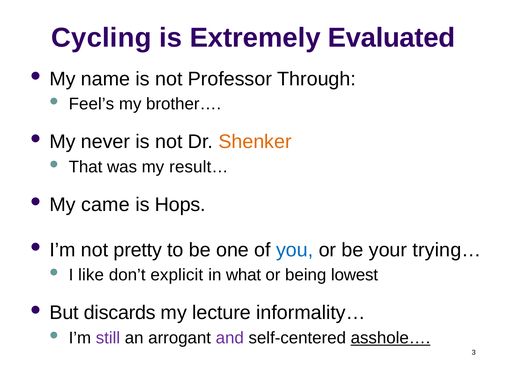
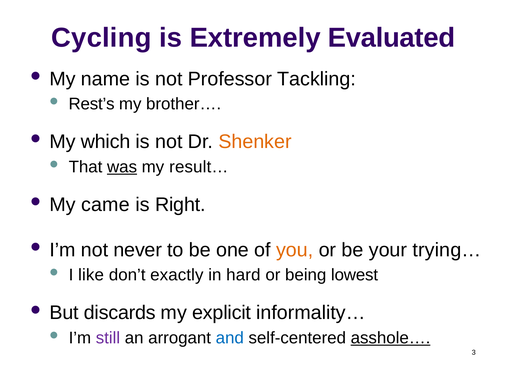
Through: Through -> Tackling (317, 79)
Feel’s: Feel’s -> Rest’s (92, 104)
never: never -> which (106, 142)
was underline: none -> present (122, 167)
Hops: Hops -> Right (180, 205)
pretty: pretty -> never (138, 250)
you colour: blue -> orange (295, 250)
explicit: explicit -> exactly (177, 275)
what: what -> hard (243, 275)
lecture: lecture -> explicit (222, 313)
and colour: purple -> blue (230, 338)
